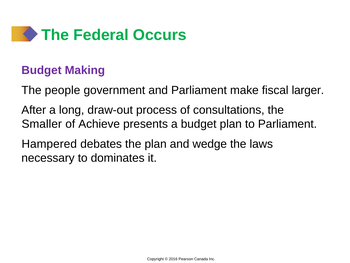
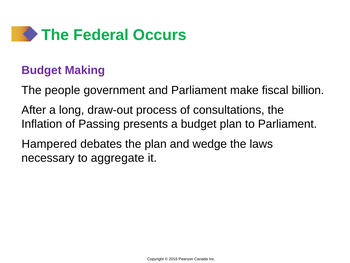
larger: larger -> billion (308, 90)
Smaller: Smaller -> Inflation (42, 124)
Achieve: Achieve -> Passing (99, 124)
dominates: dominates -> aggregate (118, 158)
